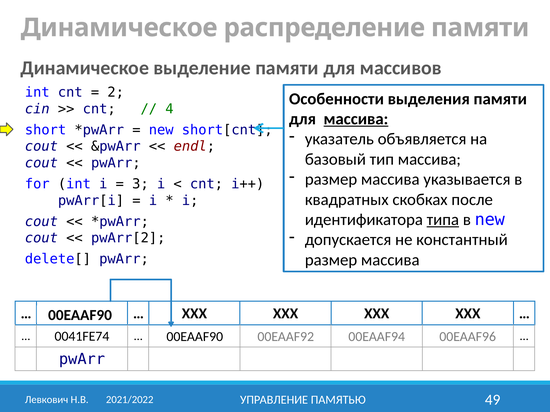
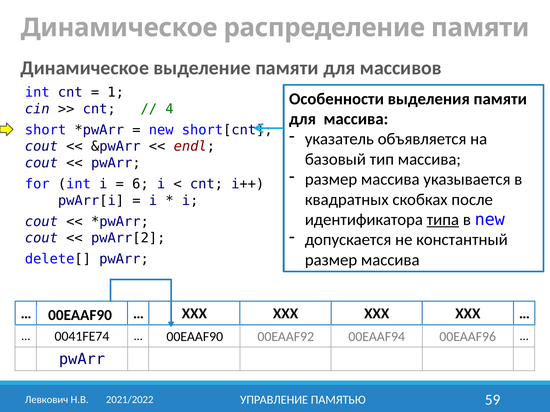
2: 2 -> 1 (116, 93)
массива underline: present -> none (356, 119)
3: 3 -> 6 (140, 184)
49: 49 -> 59 (493, 400)
